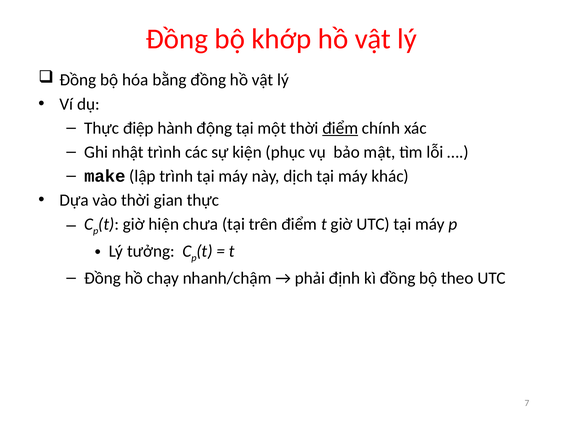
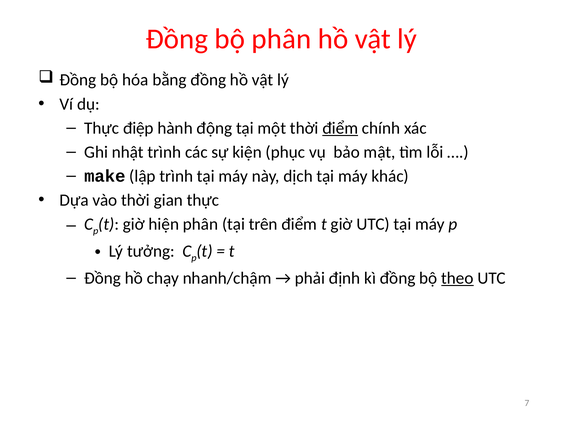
bộ khớp: khớp -> phân (281, 39)
hiện chưa: chưa -> phân (201, 224)
theo underline: none -> present (457, 278)
